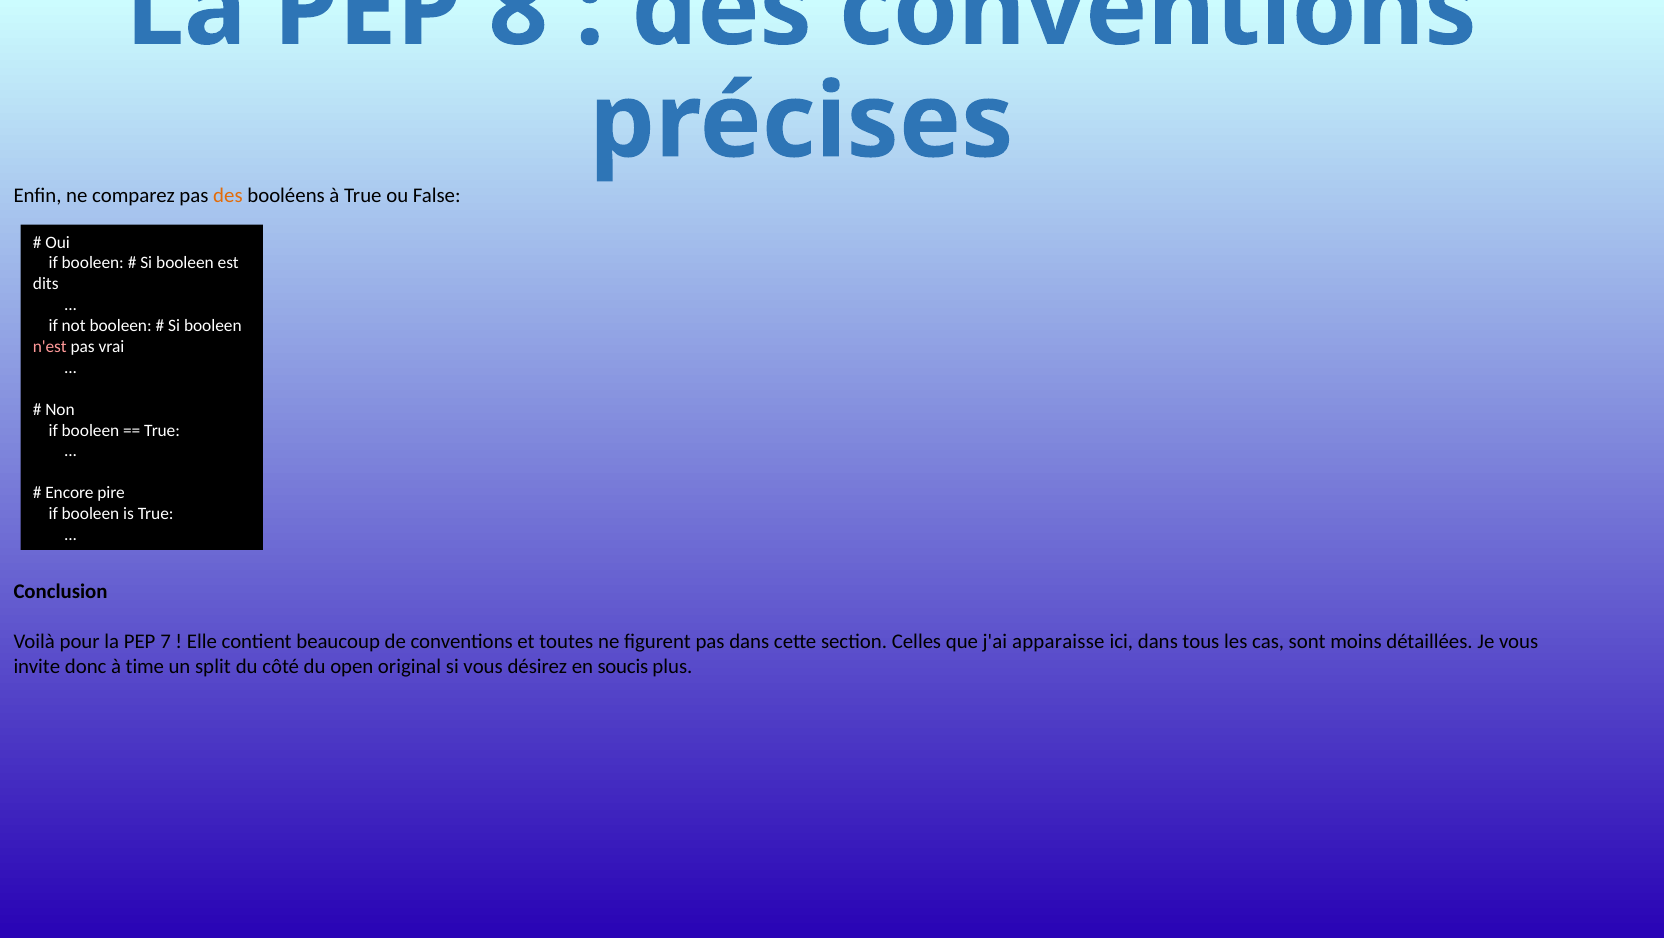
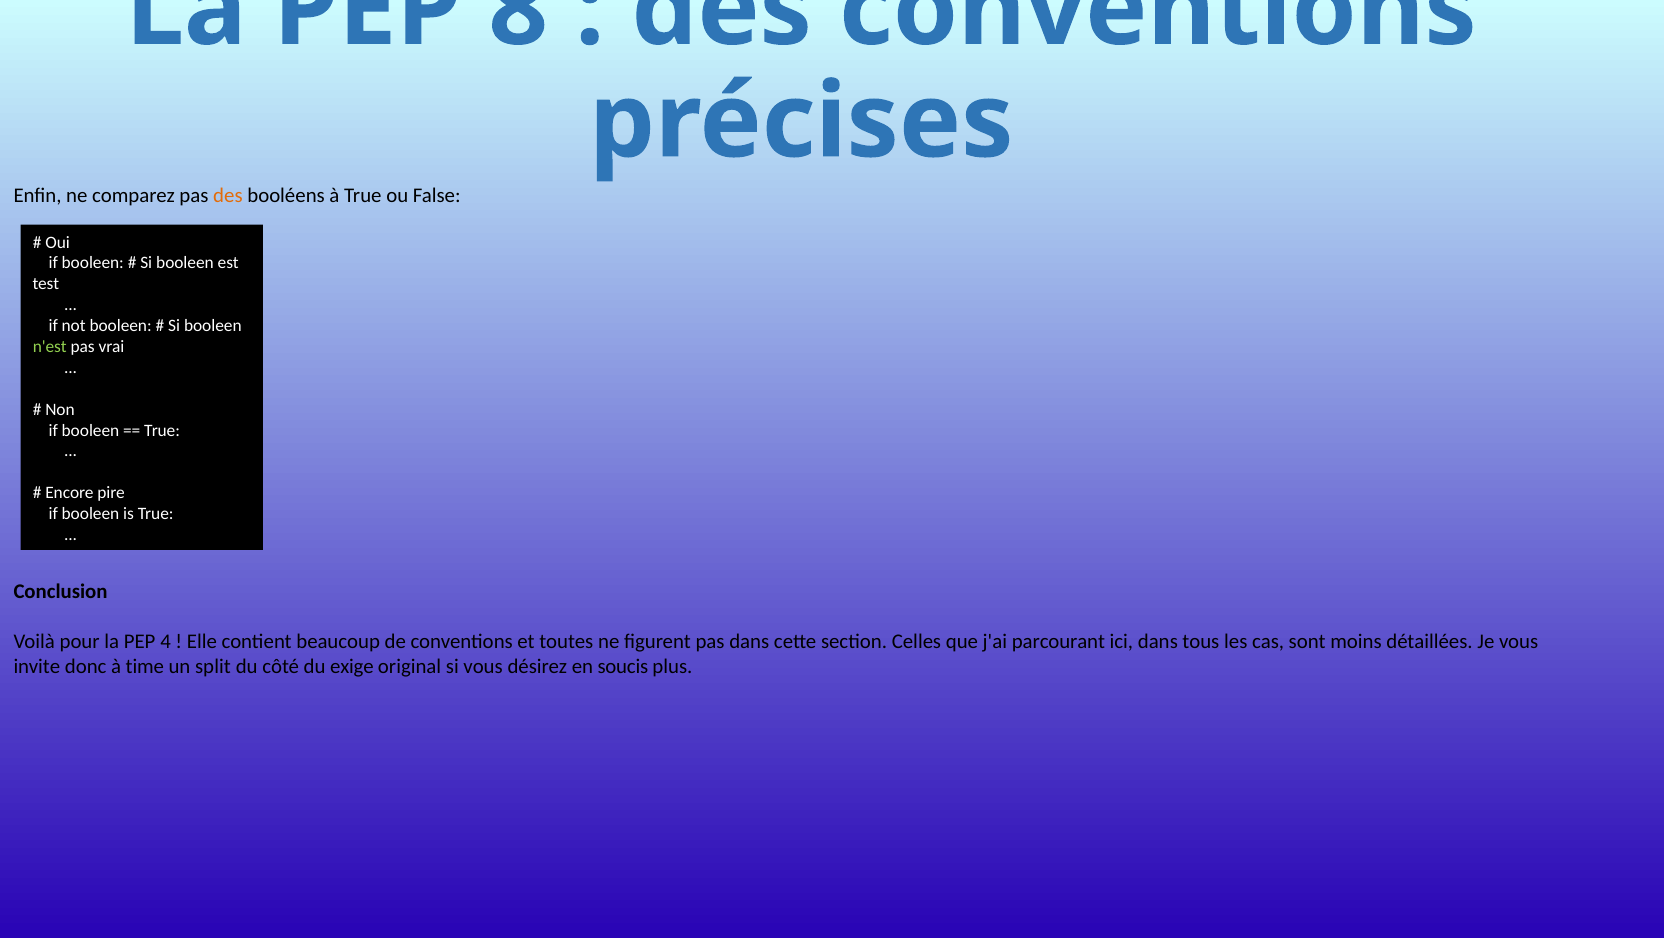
dits: dits -> test (46, 284)
n'est colour: pink -> light green (50, 347)
7: 7 -> 4 (166, 642)
apparaisse: apparaisse -> parcourant (1058, 642)
open: open -> exige (352, 667)
